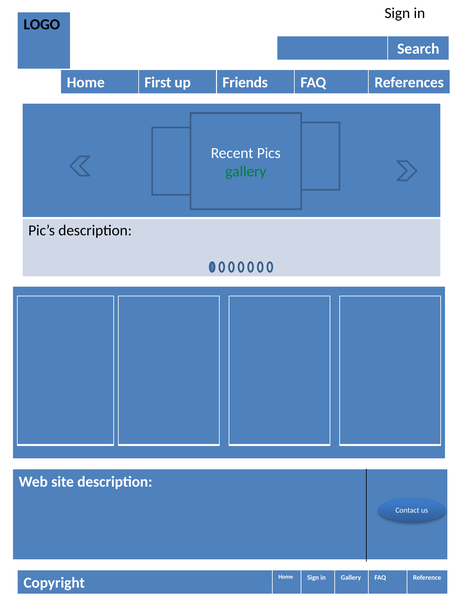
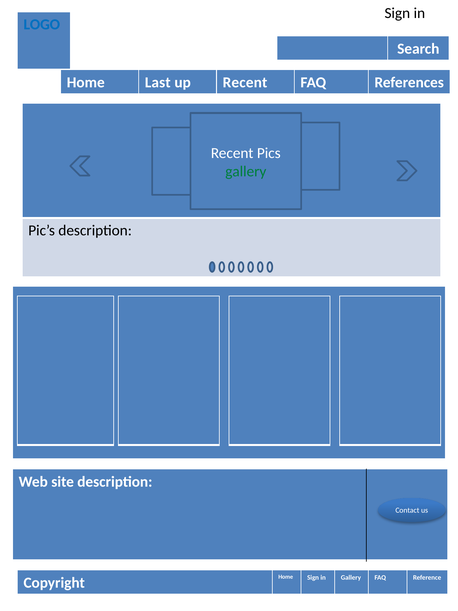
LOGO colour: black -> blue (42, 25)
First: First -> Last (158, 82)
up Friends: Friends -> Recent (245, 82)
